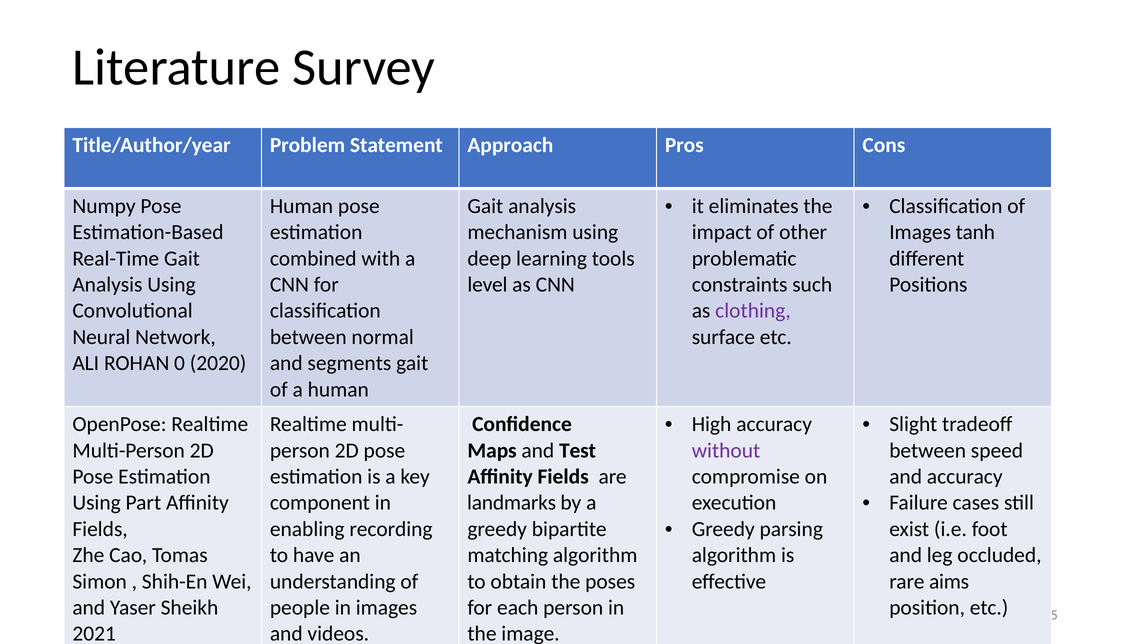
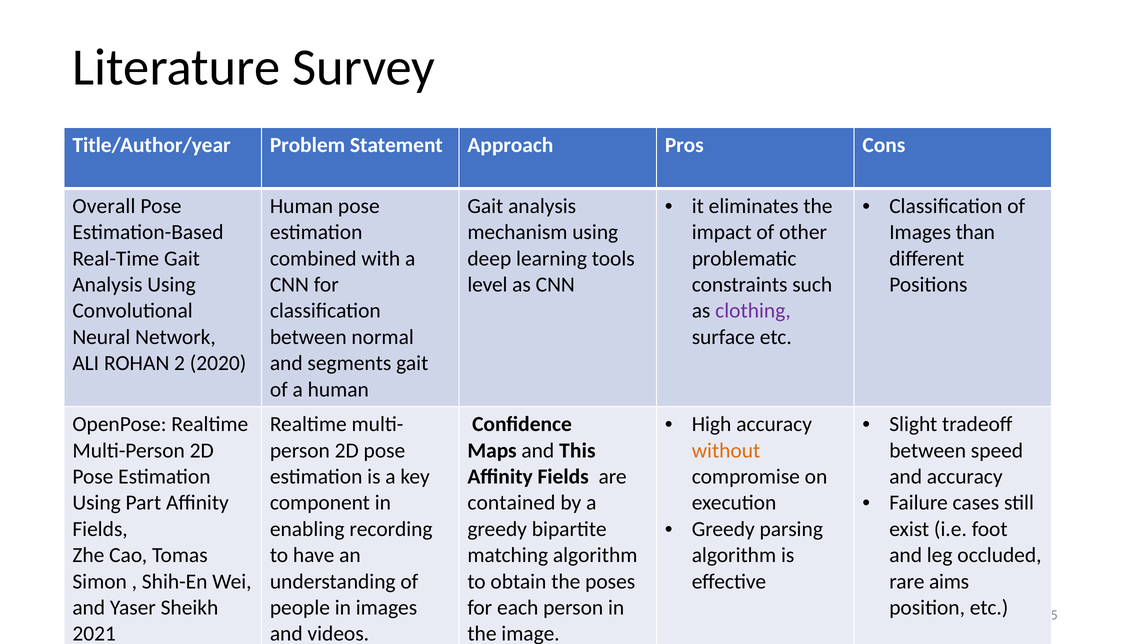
Numpy: Numpy -> Overall (104, 206)
tanh: tanh -> than (975, 232)
0: 0 -> 2 (180, 363)
Test: Test -> This (577, 450)
without colour: purple -> orange (726, 450)
landmarks: landmarks -> contained (511, 503)
